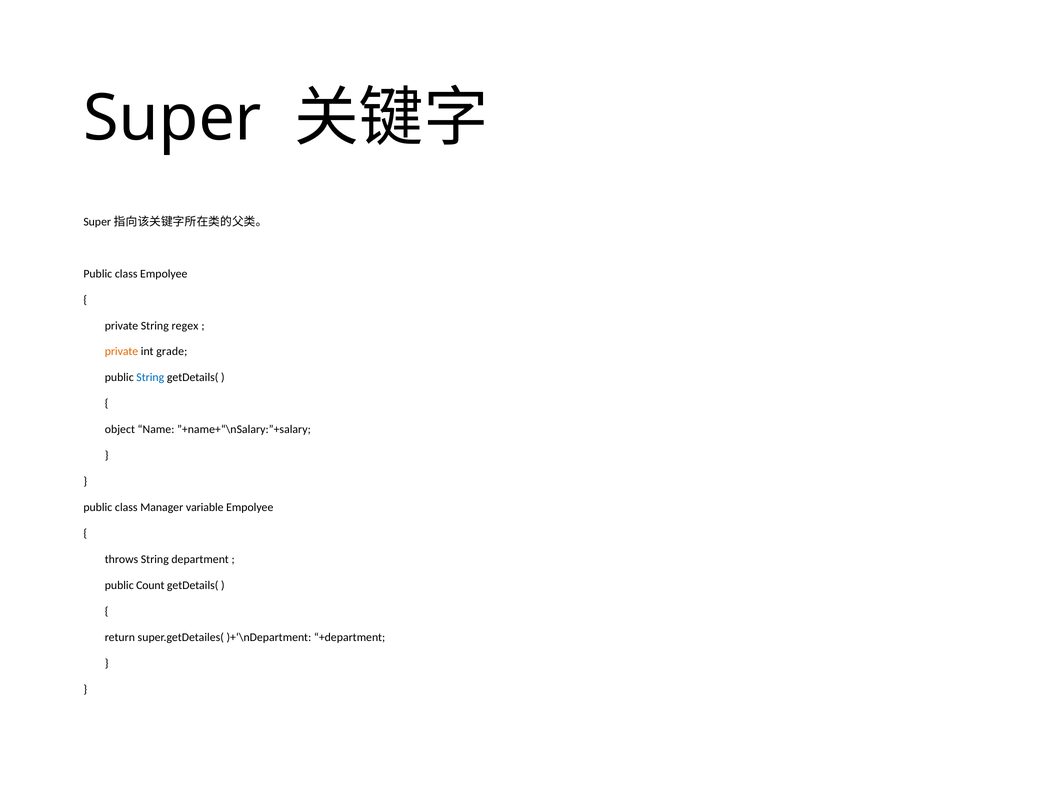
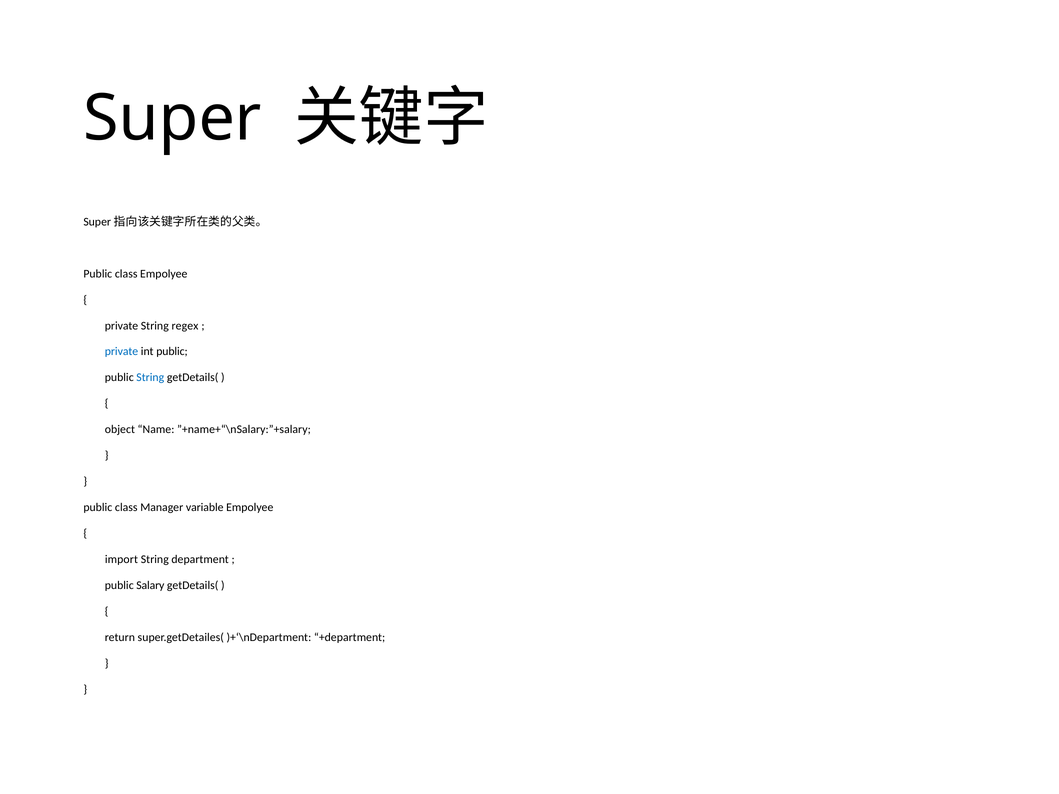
private colour: orange -> blue (122, 352)
int grade: grade -> public (172, 352)
throws: throws -> import (121, 560)
Count: Count -> Salary (150, 585)
